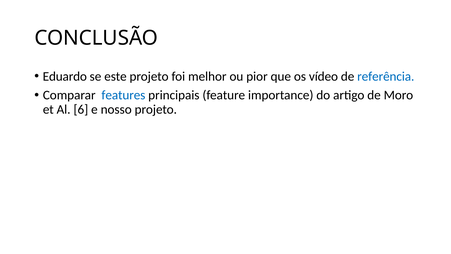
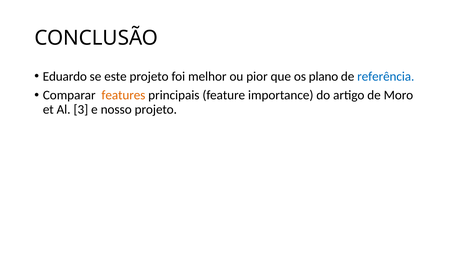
vídeo: vídeo -> plano (323, 76)
features colour: blue -> orange (123, 95)
6: 6 -> 3 (81, 109)
